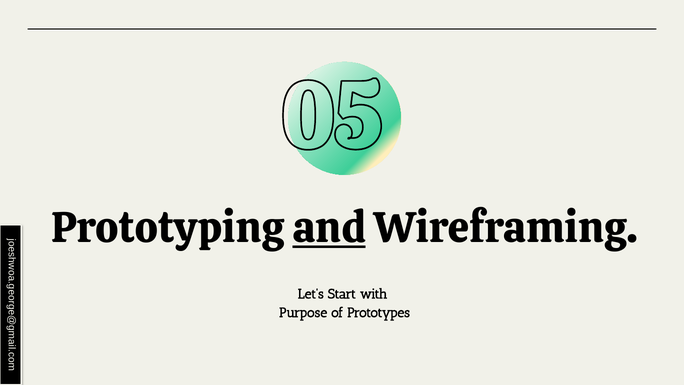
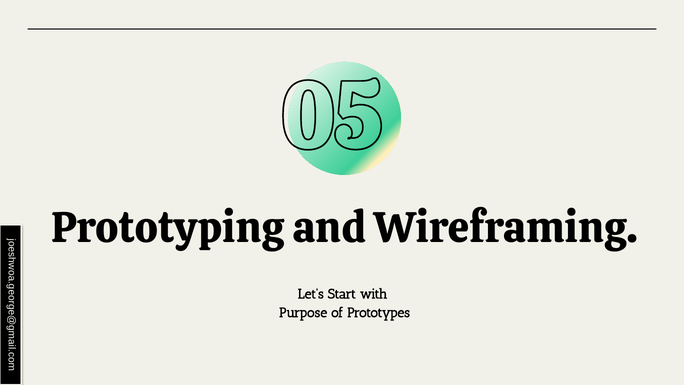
and underline: present -> none (329, 228)
